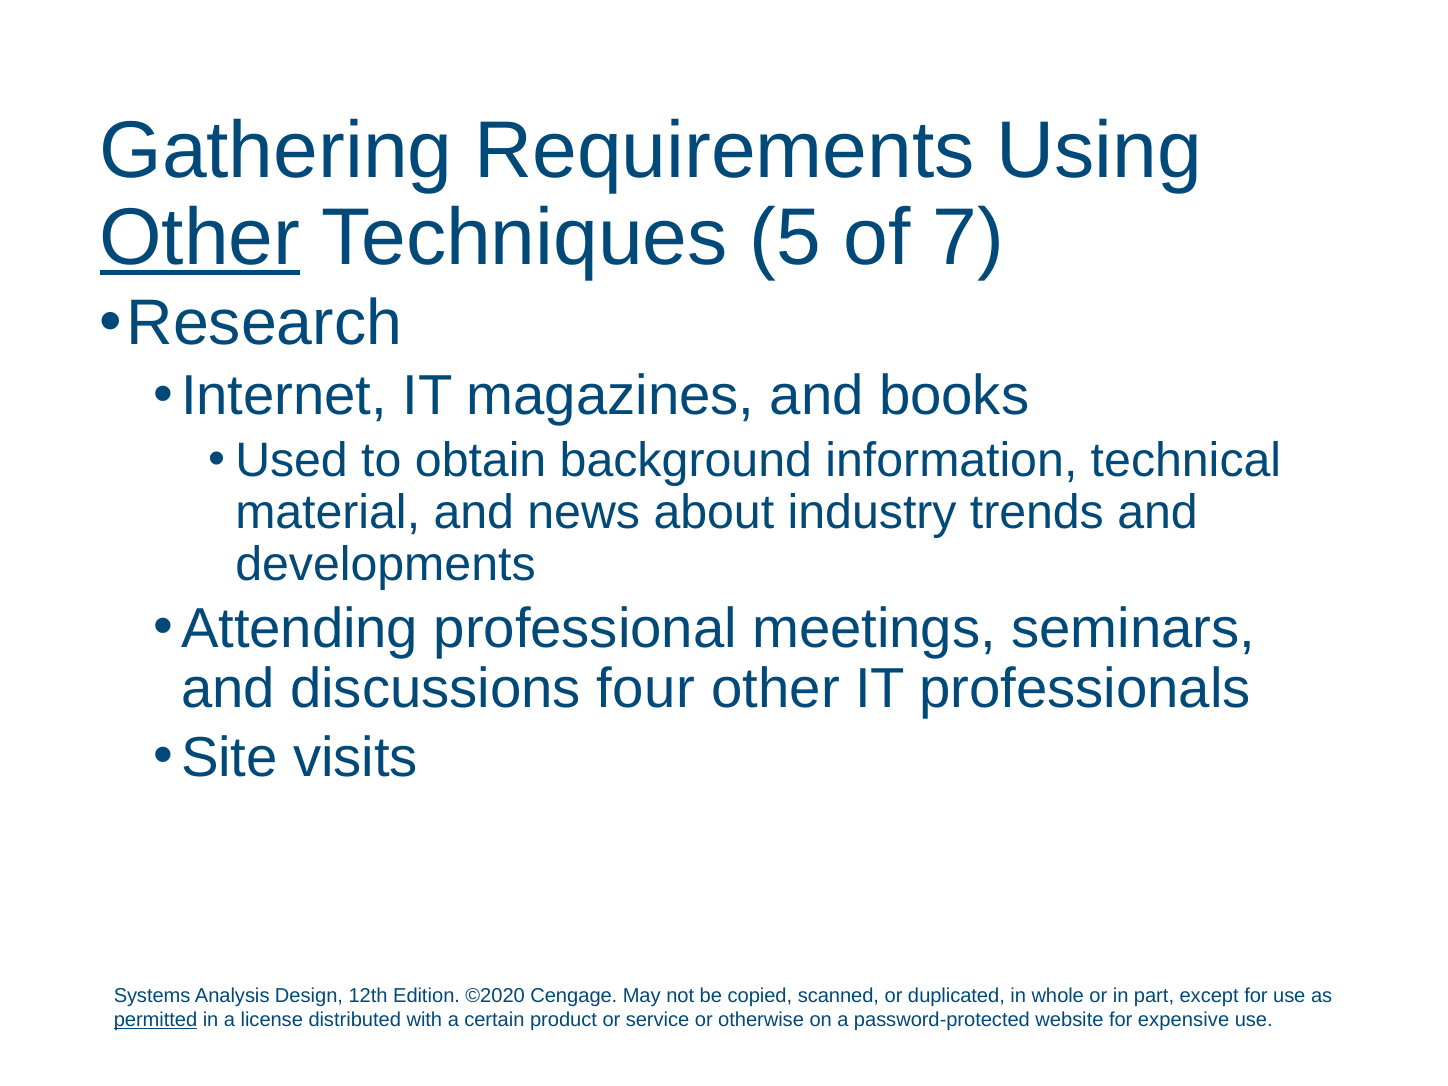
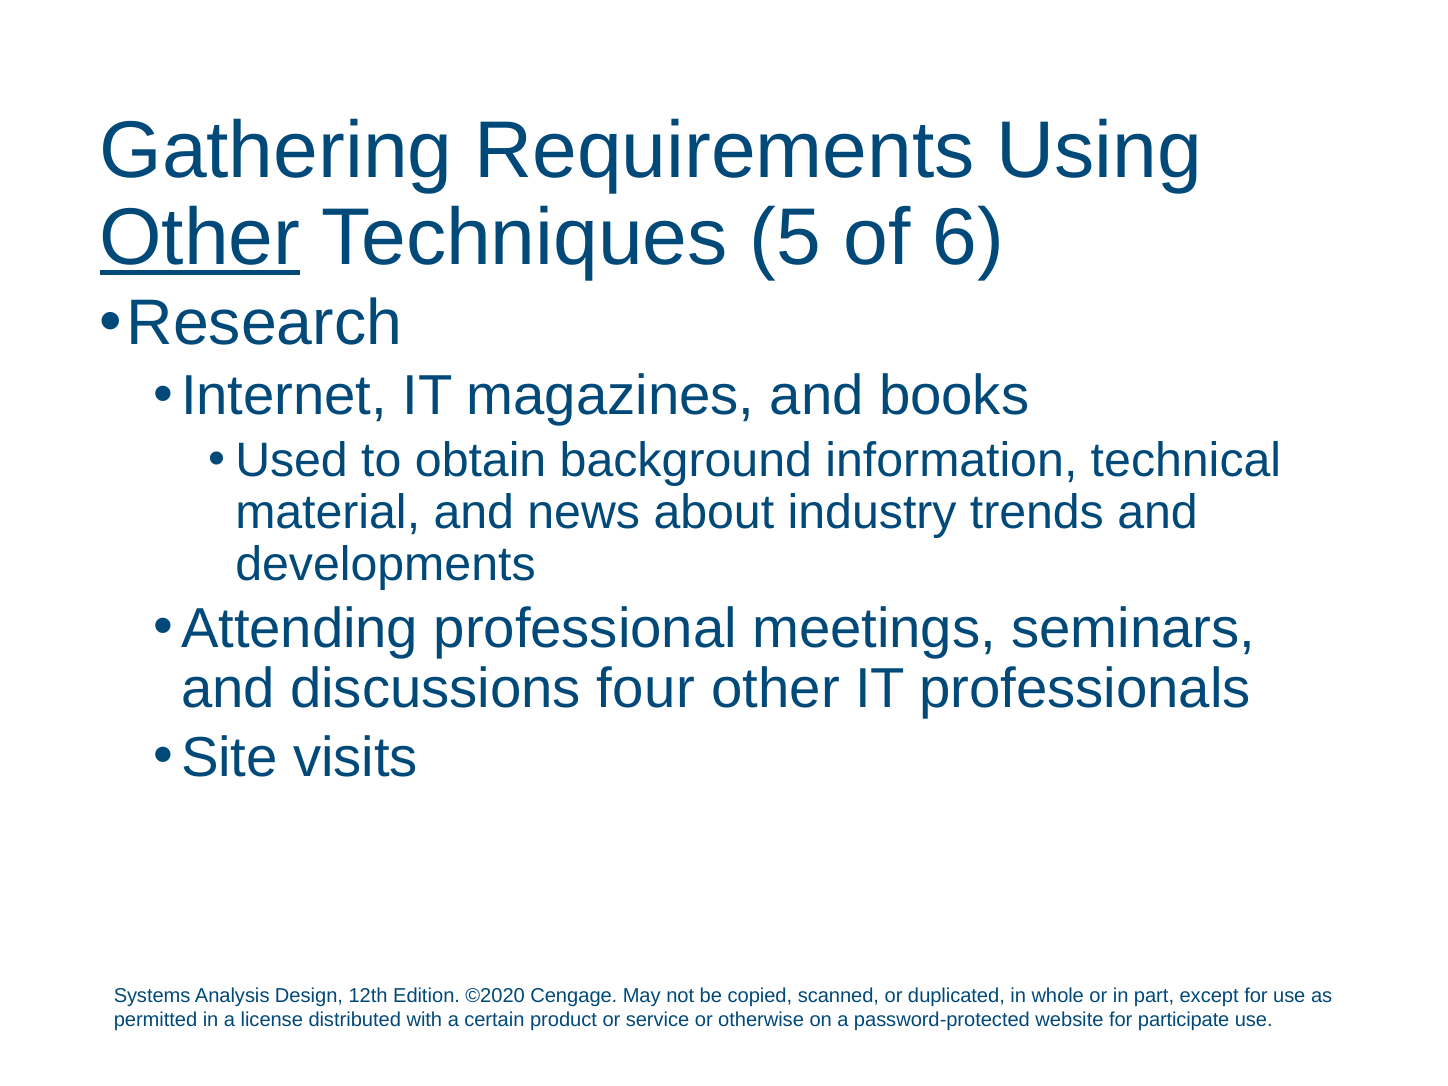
7: 7 -> 6 (969, 238)
permitted underline: present -> none (155, 1020)
expensive: expensive -> participate (1184, 1020)
